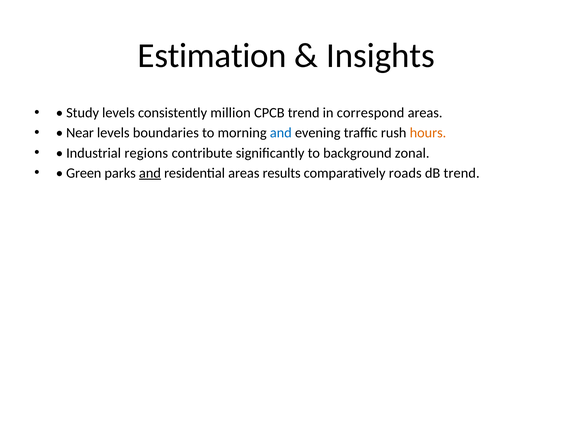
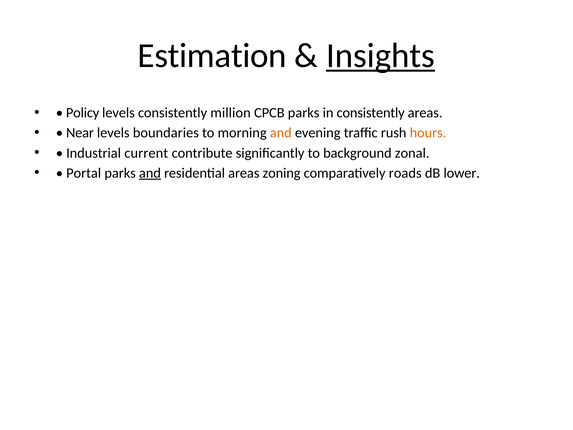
Insights underline: none -> present (380, 55)
Study: Study -> Policy (83, 113)
CPCB trend: trend -> parks (304, 113)
in correspond: correspond -> consistently (371, 113)
and colour: blue -> orange (281, 133)
regions: regions -> current (146, 153)
Green: Green -> Portal (84, 173)
results: results -> zoning (282, 173)
dB trend: trend -> lower (462, 173)
